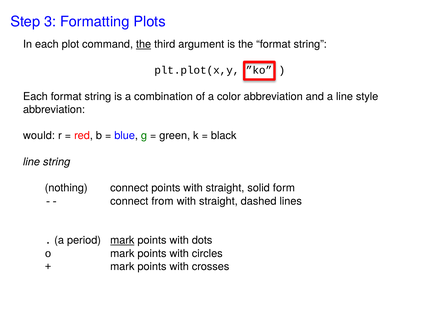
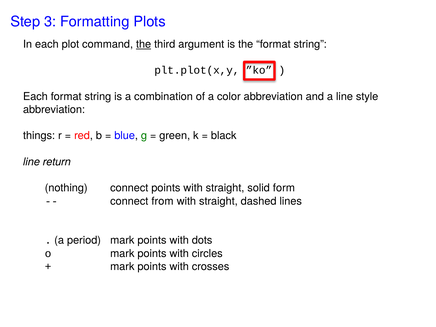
would: would -> things (39, 136)
line string: string -> return (57, 162)
mark underline: present -> none (122, 240)
